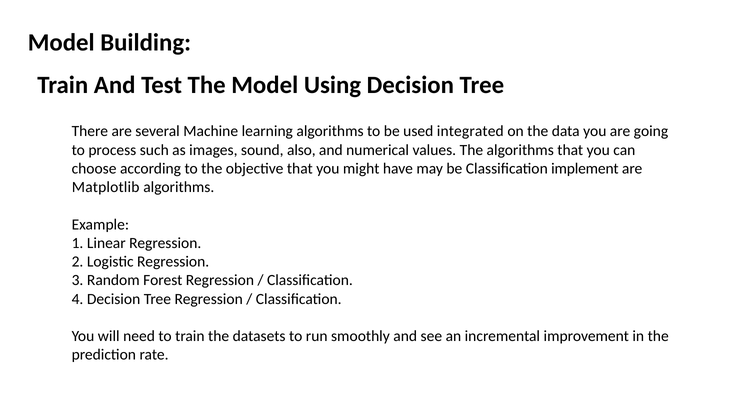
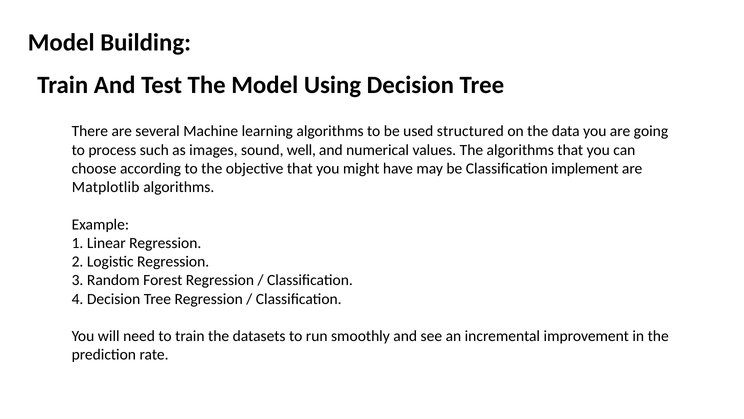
integrated: integrated -> structured (470, 131)
also: also -> well (301, 150)
